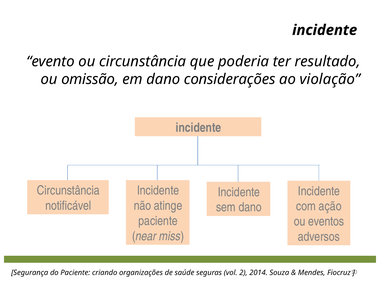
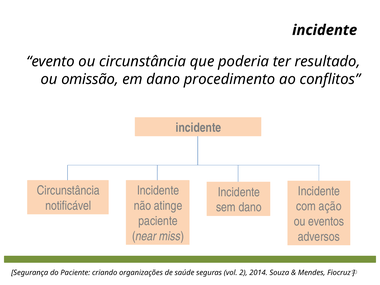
considerações: considerações -> procedimento (230, 79)
violação: violação -> conflitos (330, 79)
